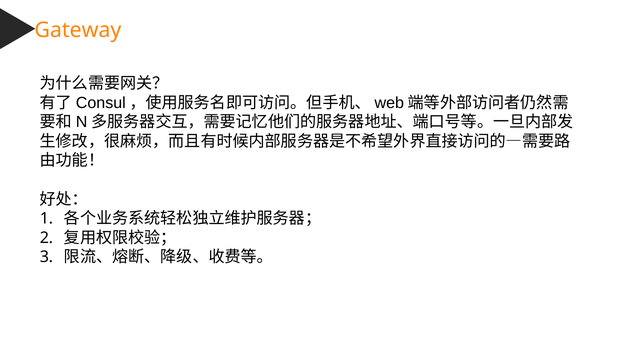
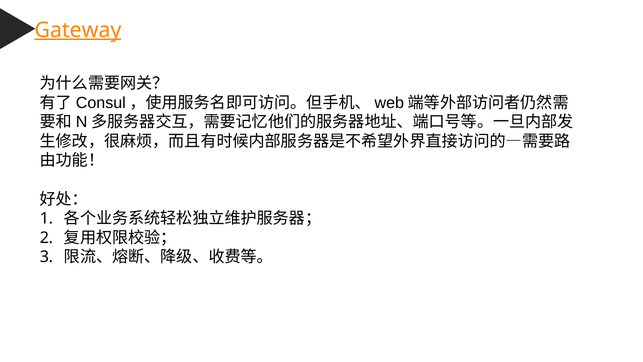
Gateway underline: none -> present (78, 30)
